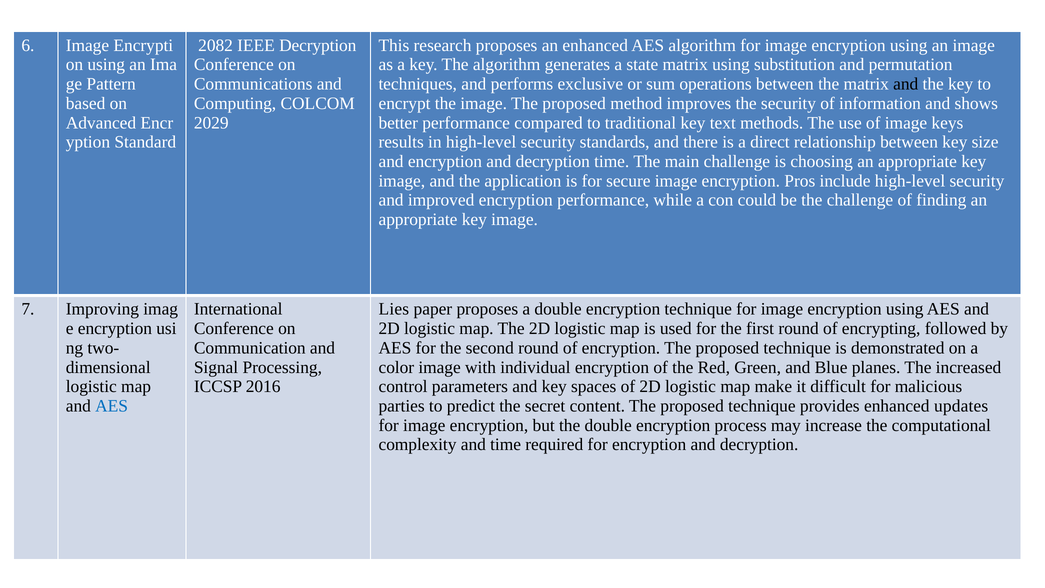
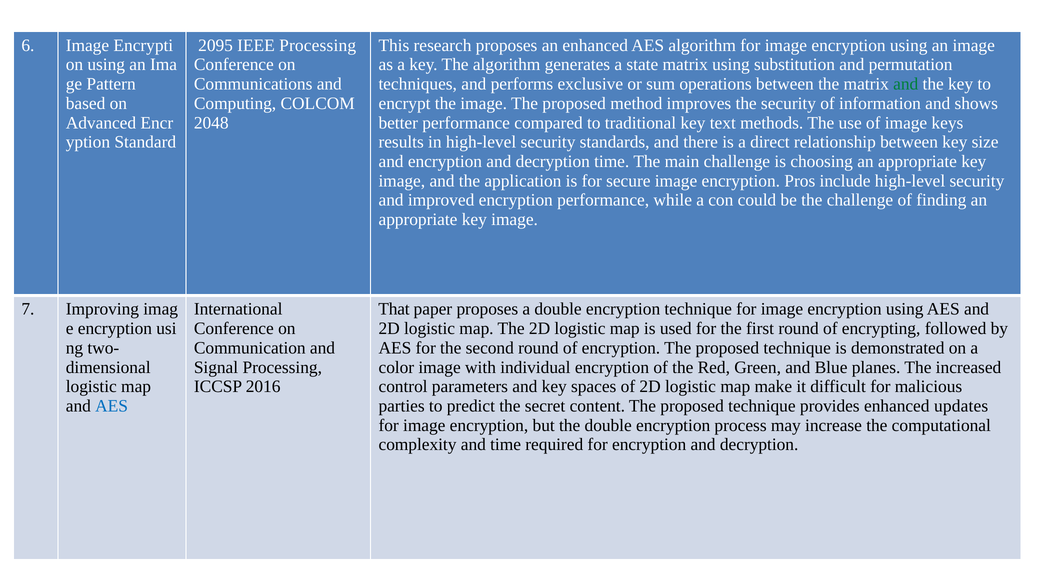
2082: 2082 -> 2095 (216, 45)
IEEE Decryption: Decryption -> Processing (318, 45)
and colour: black -> green (906, 84)
2029: 2029 -> 2048 (211, 123)
Lies: Lies -> That (394, 309)
